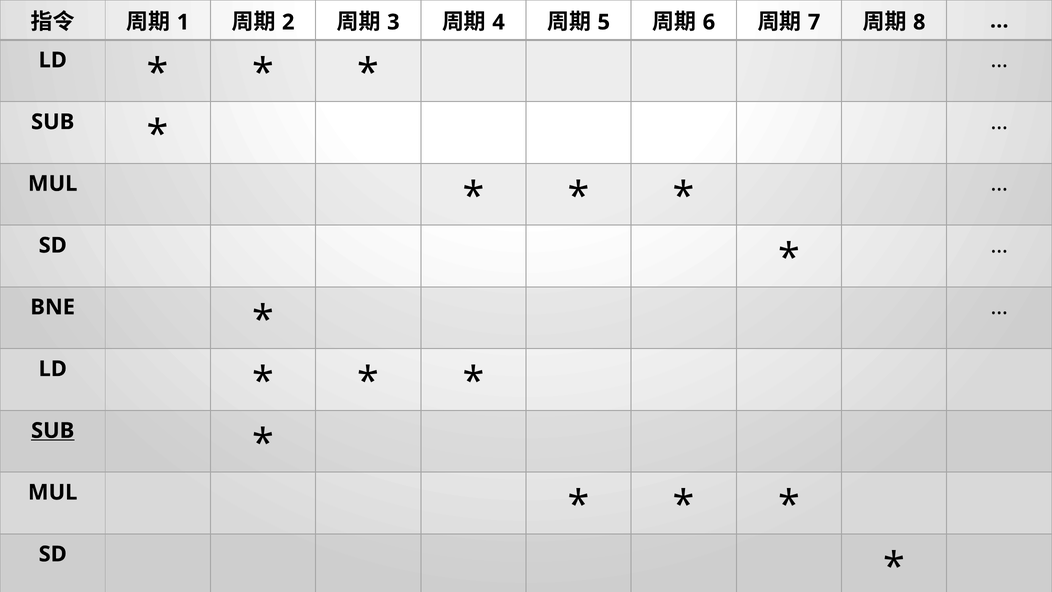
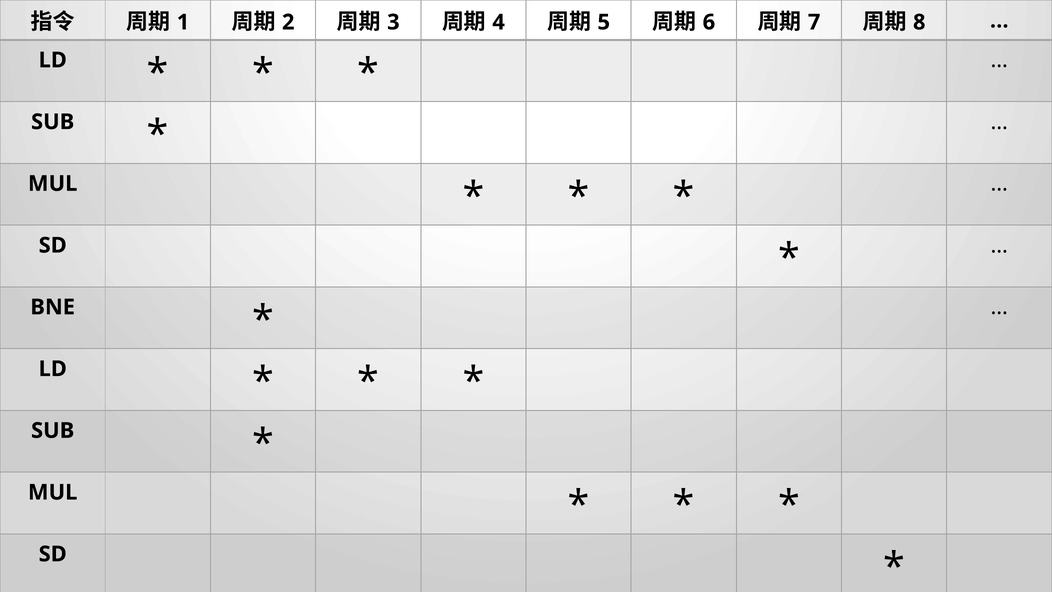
SUB underline: present -> none (53, 431)
